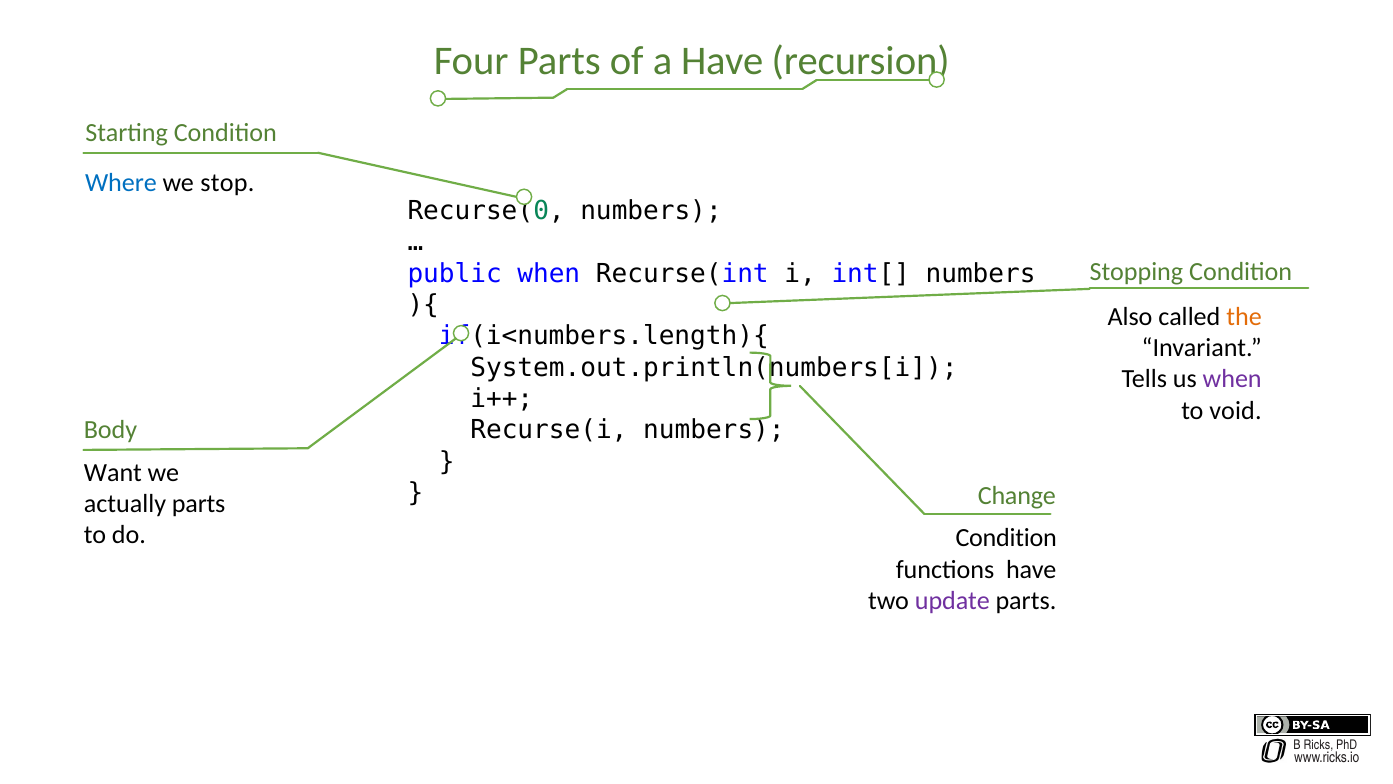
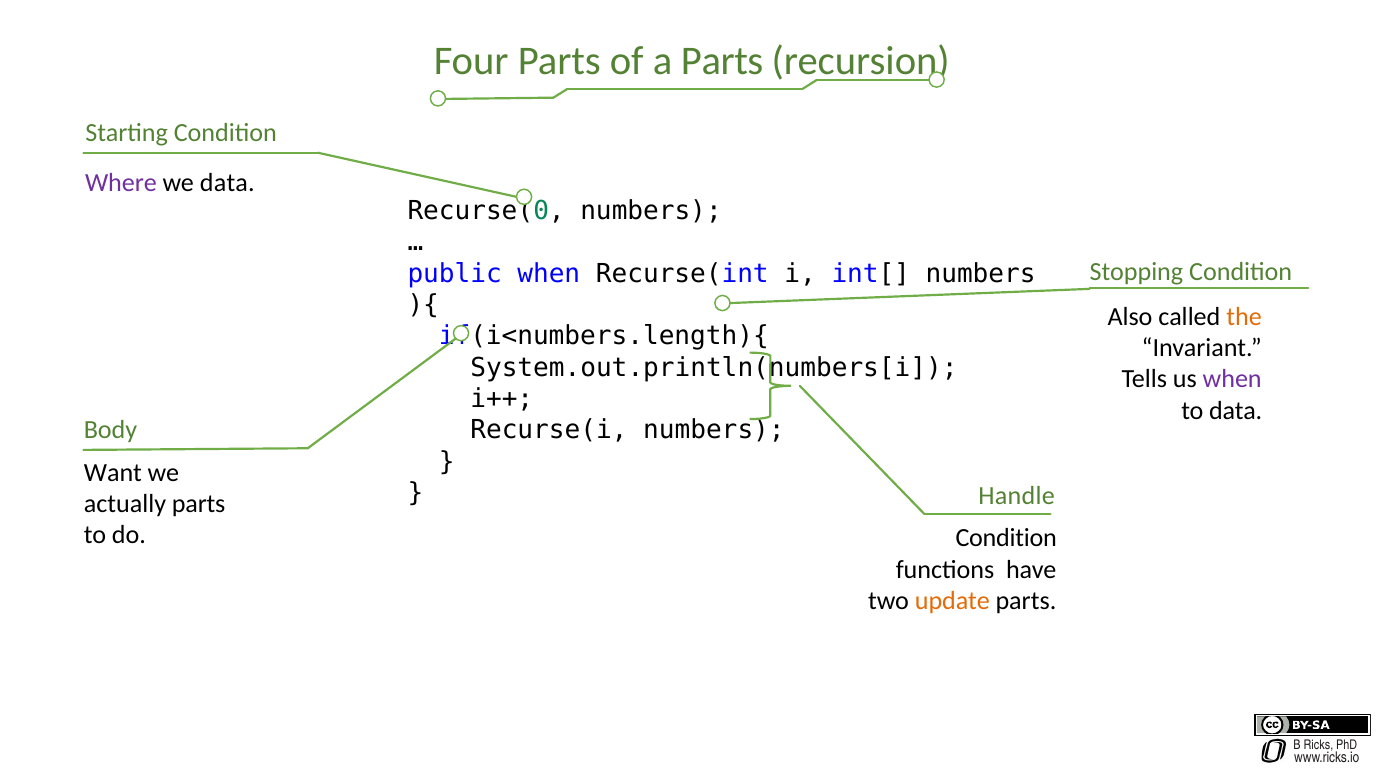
a Have: Have -> Parts (722, 61)
Where colour: blue -> purple (121, 182)
we stop: stop -> data (227, 182)
to void: void -> data (1236, 410)
Change: Change -> Handle (1017, 496)
update colour: purple -> orange (952, 600)
